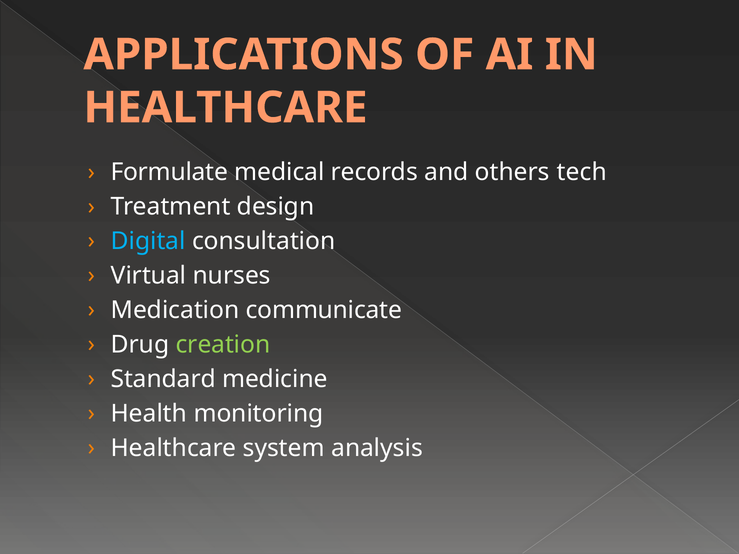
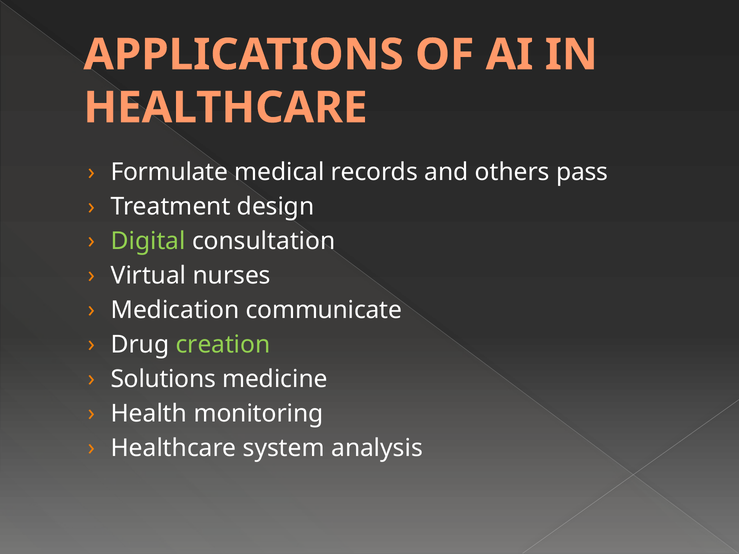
tech: tech -> pass (582, 172)
Digital colour: light blue -> light green (148, 241)
Standard: Standard -> Solutions (163, 379)
